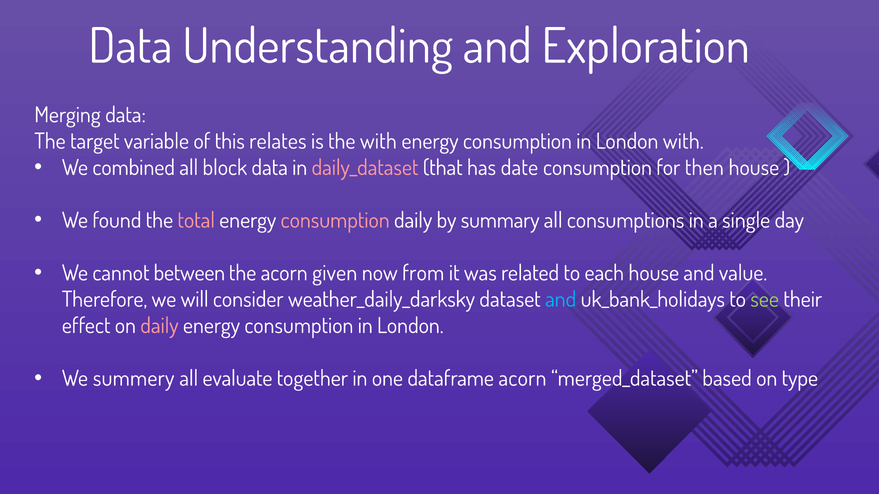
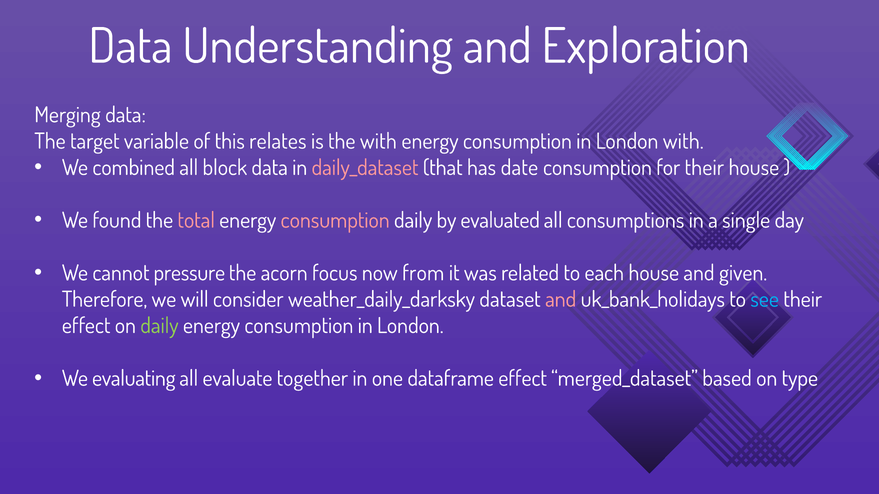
for then: then -> their (704, 168)
summary: summary -> evaluated (500, 221)
between: between -> pressure (189, 273)
given: given -> focus (335, 273)
value: value -> given (743, 273)
and colour: light blue -> pink (561, 300)
see colour: light green -> light blue (765, 300)
daily colour: pink -> light green (159, 326)
summery: summery -> evaluating (134, 379)
dataframe acorn: acorn -> effect (523, 379)
